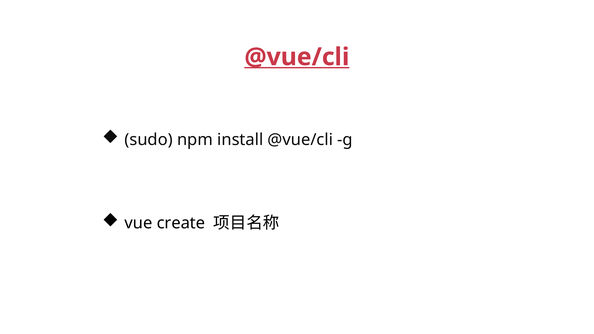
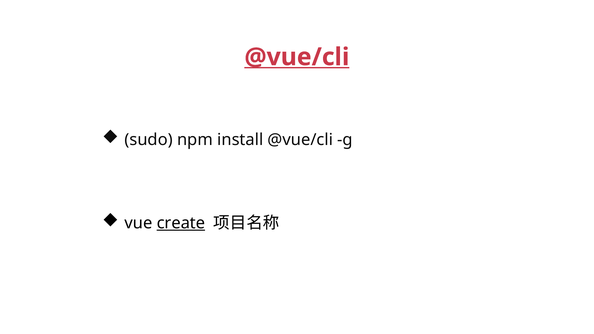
create underline: none -> present (181, 223)
